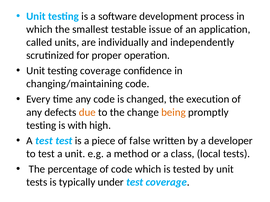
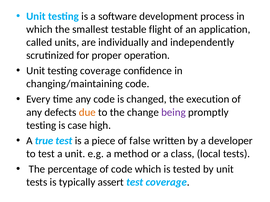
issue: issue -> flight (160, 29)
being colour: orange -> purple (173, 113)
with: with -> case (77, 126)
A test: test -> true (44, 141)
under: under -> assert (111, 183)
